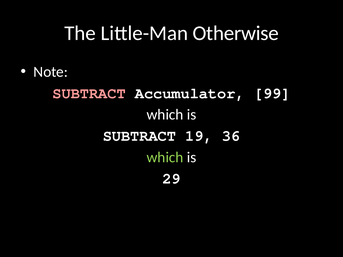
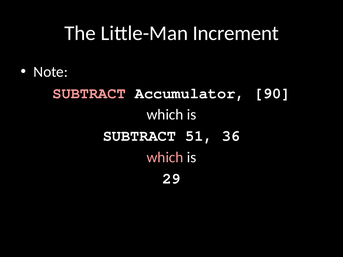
Otherwise: Otherwise -> Increment (236, 33)
99: 99 -> 90 (272, 93)
19: 19 -> 51 (199, 136)
which colour: light green -> pink (165, 157)
